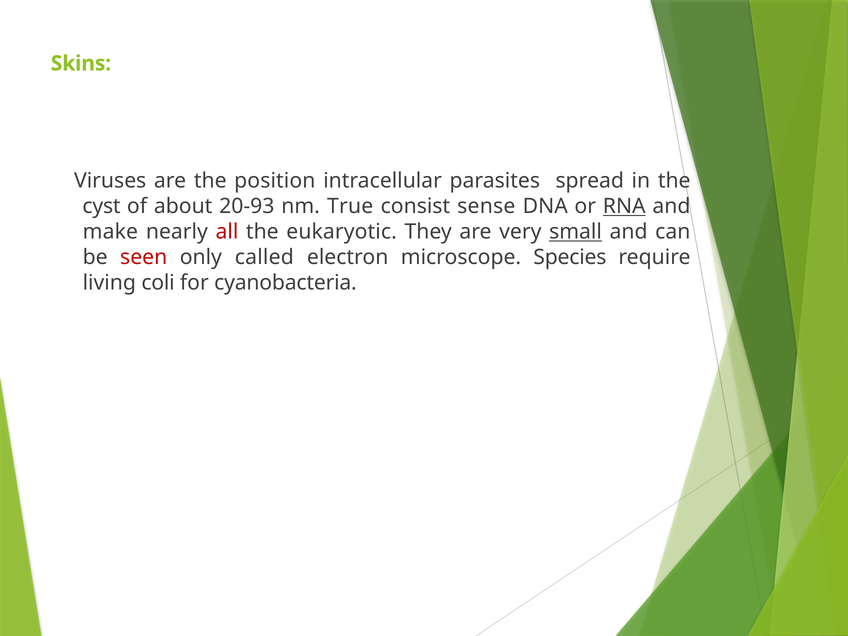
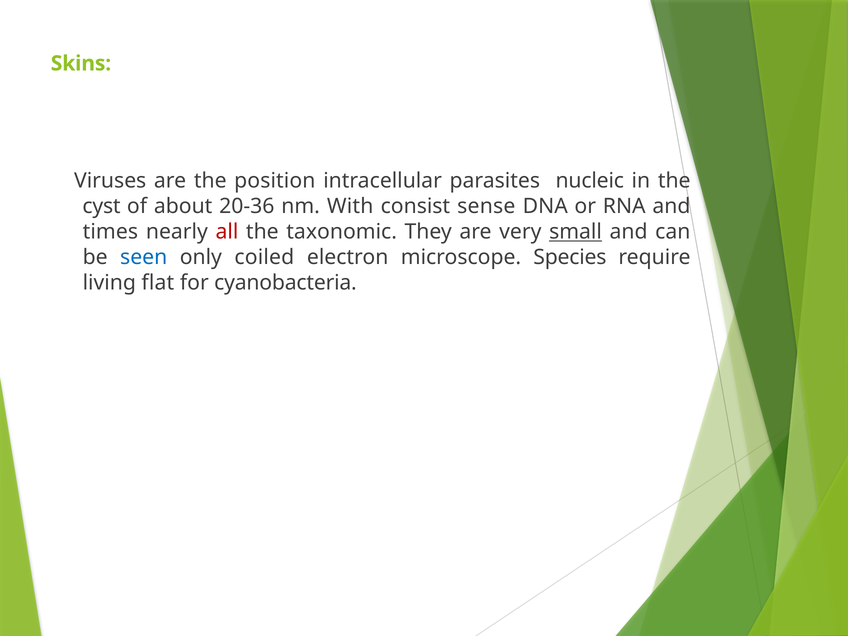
spread: spread -> nucleic (590, 181)
20-93: 20-93 -> 20-36 (247, 206)
True: True -> With (350, 206)
RNA underline: present -> none (624, 206)
make: make -> times (110, 232)
eukaryotic: eukaryotic -> taxonomic (342, 232)
seen colour: red -> blue (144, 257)
called: called -> coiled (264, 257)
coli: coli -> flat (158, 283)
